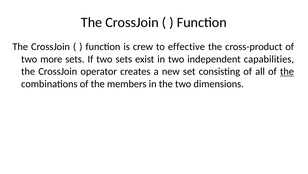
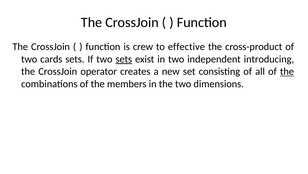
more: more -> cards (51, 59)
sets underline: none -> present (124, 59)
capabilities: capabilities -> introducing (269, 59)
